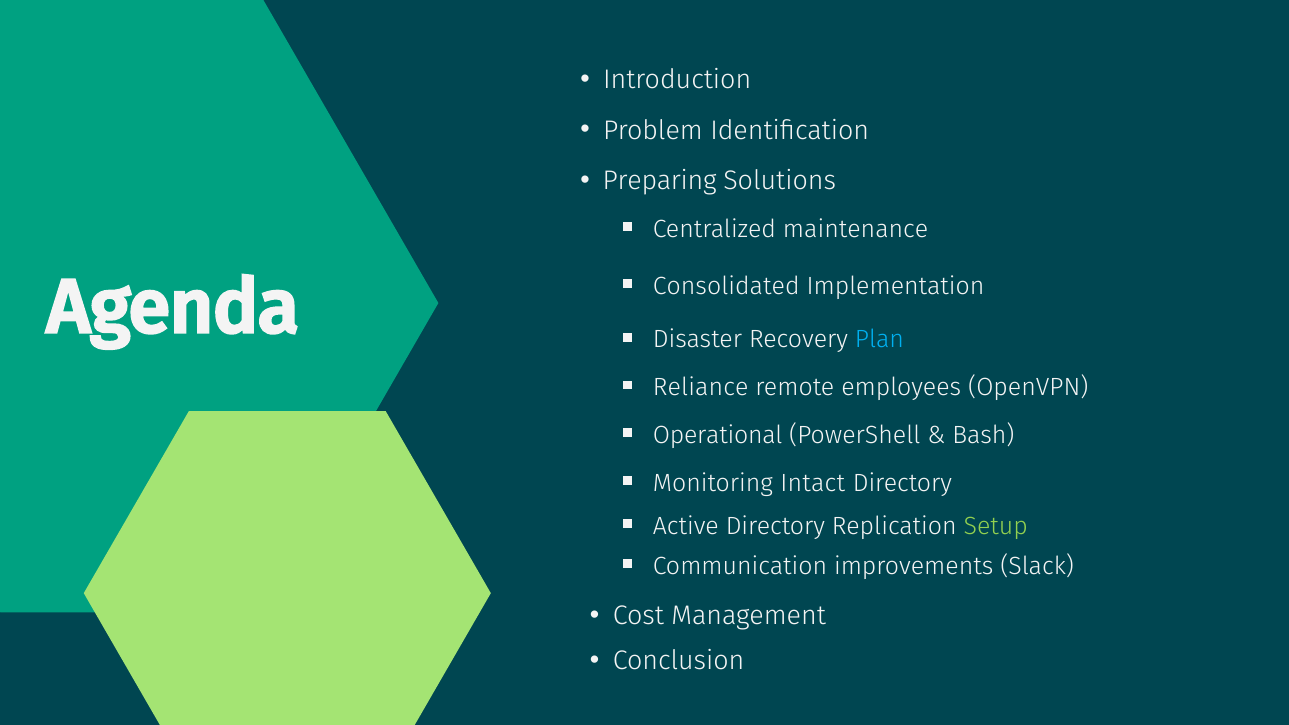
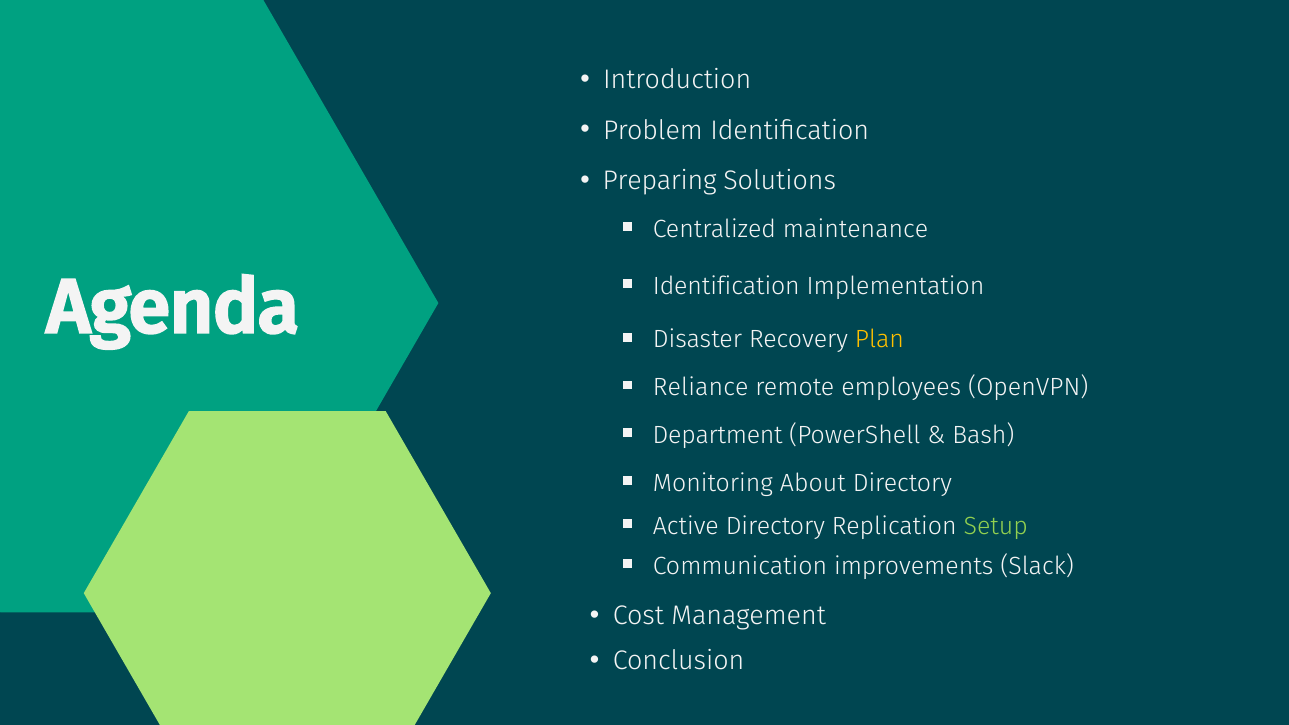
Consolidated: Consolidated -> Identification (726, 286)
Plan colour: light blue -> yellow (879, 340)
Operational: Operational -> Department (718, 436)
Intact: Intact -> About (813, 483)
